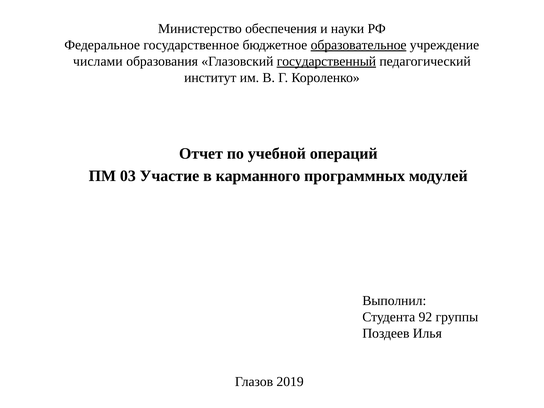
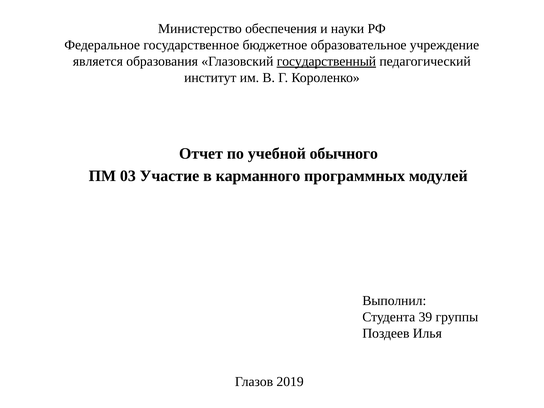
образовательное underline: present -> none (359, 45)
числами: числами -> является (98, 61)
операций: операций -> обычного (344, 154)
92: 92 -> 39 (425, 317)
